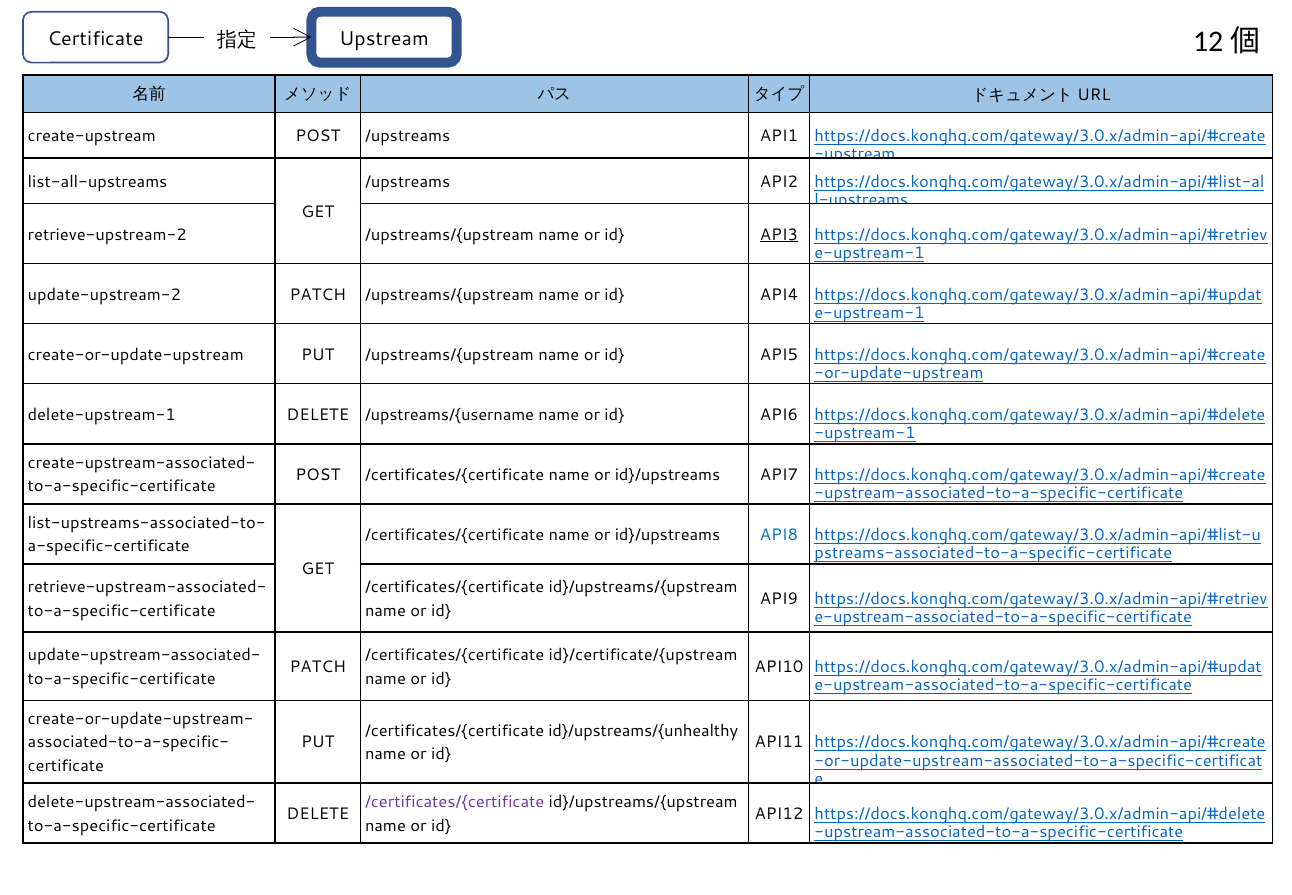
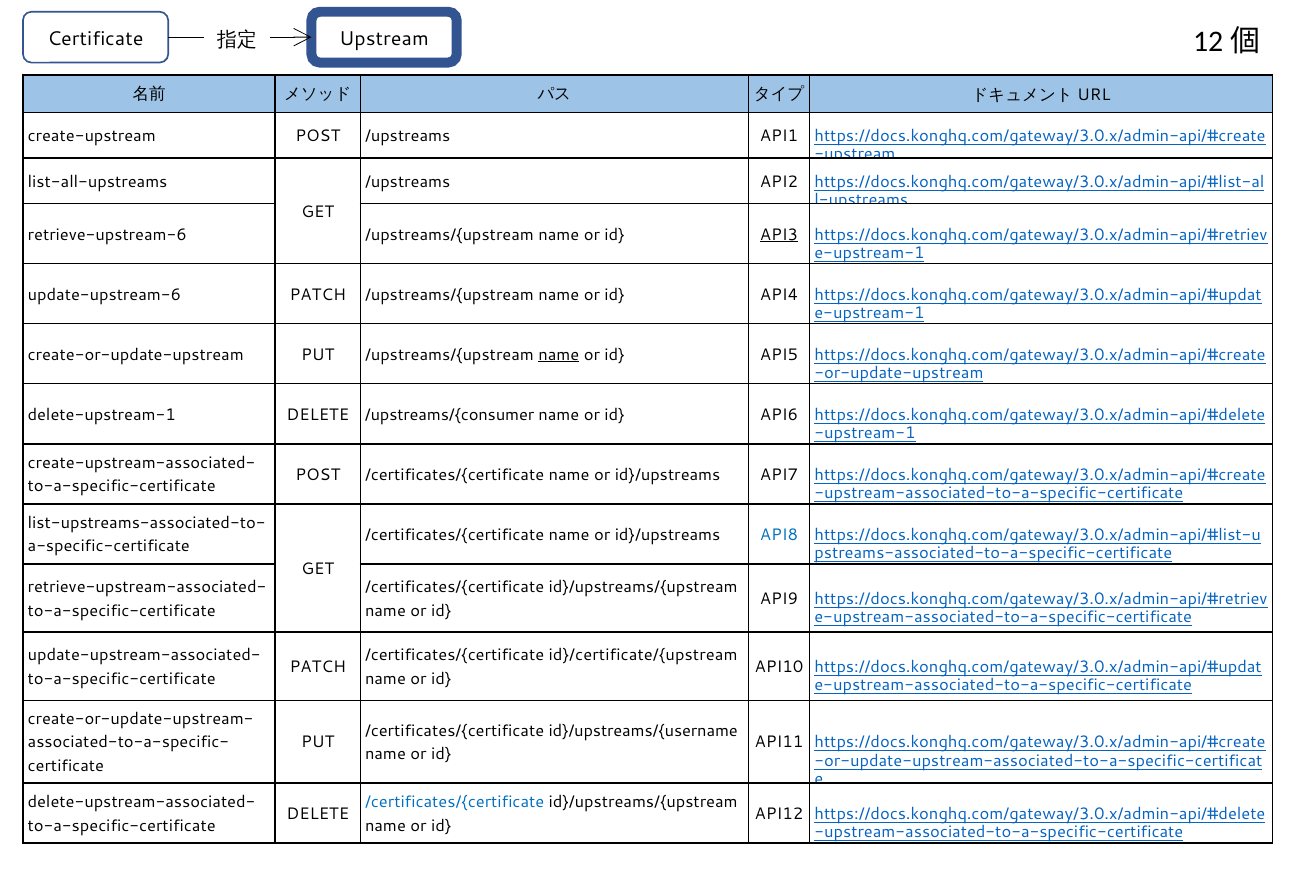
retrieve-upstream-2: retrieve-upstream-2 -> retrieve-upstream-6 (107, 234)
update-upstream-2: update-upstream-2 -> update-upstream-6 (104, 294)
name underline: none -> present (559, 354)
/upstreams/{username: /upstreams/{username -> /upstreams/{consumer (450, 414)
id}/upstreams/{unhealthy: id}/upstreams/{unhealthy -> id}/upstreams/{username (643, 730)
/certificates/{certificate colour: purple -> blue (455, 802)
